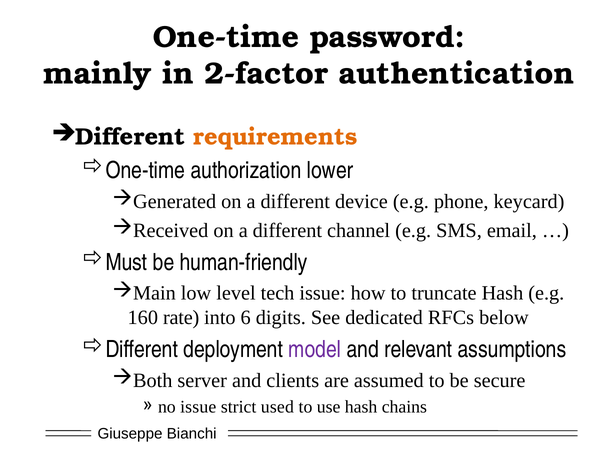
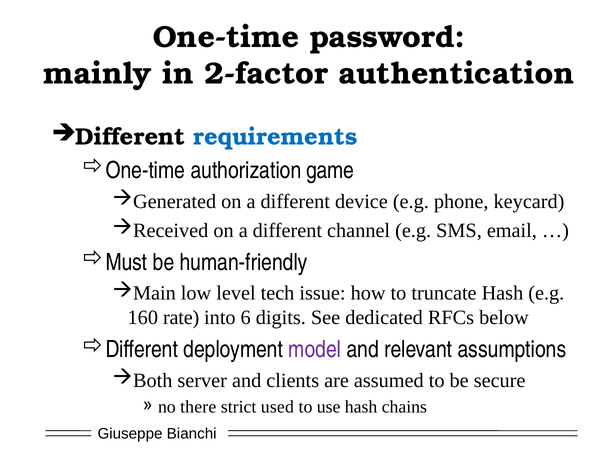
requirements colour: orange -> blue (275, 137)
lower: lower -> game (330, 171)
no issue: issue -> there (198, 407)
